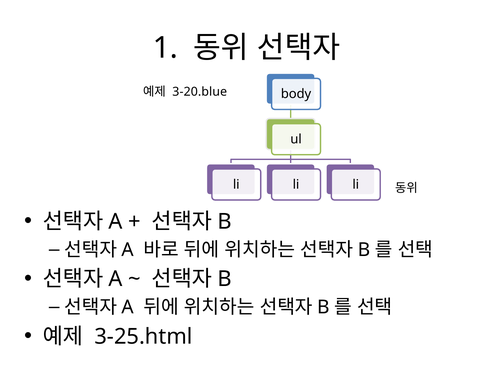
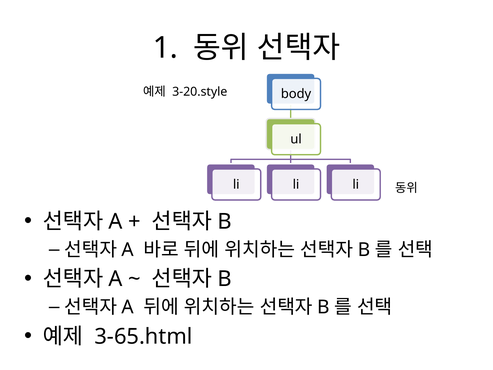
3-20.blue: 3-20.blue -> 3-20.style (200, 92)
3-25.html: 3-25.html -> 3-65.html (144, 336)
